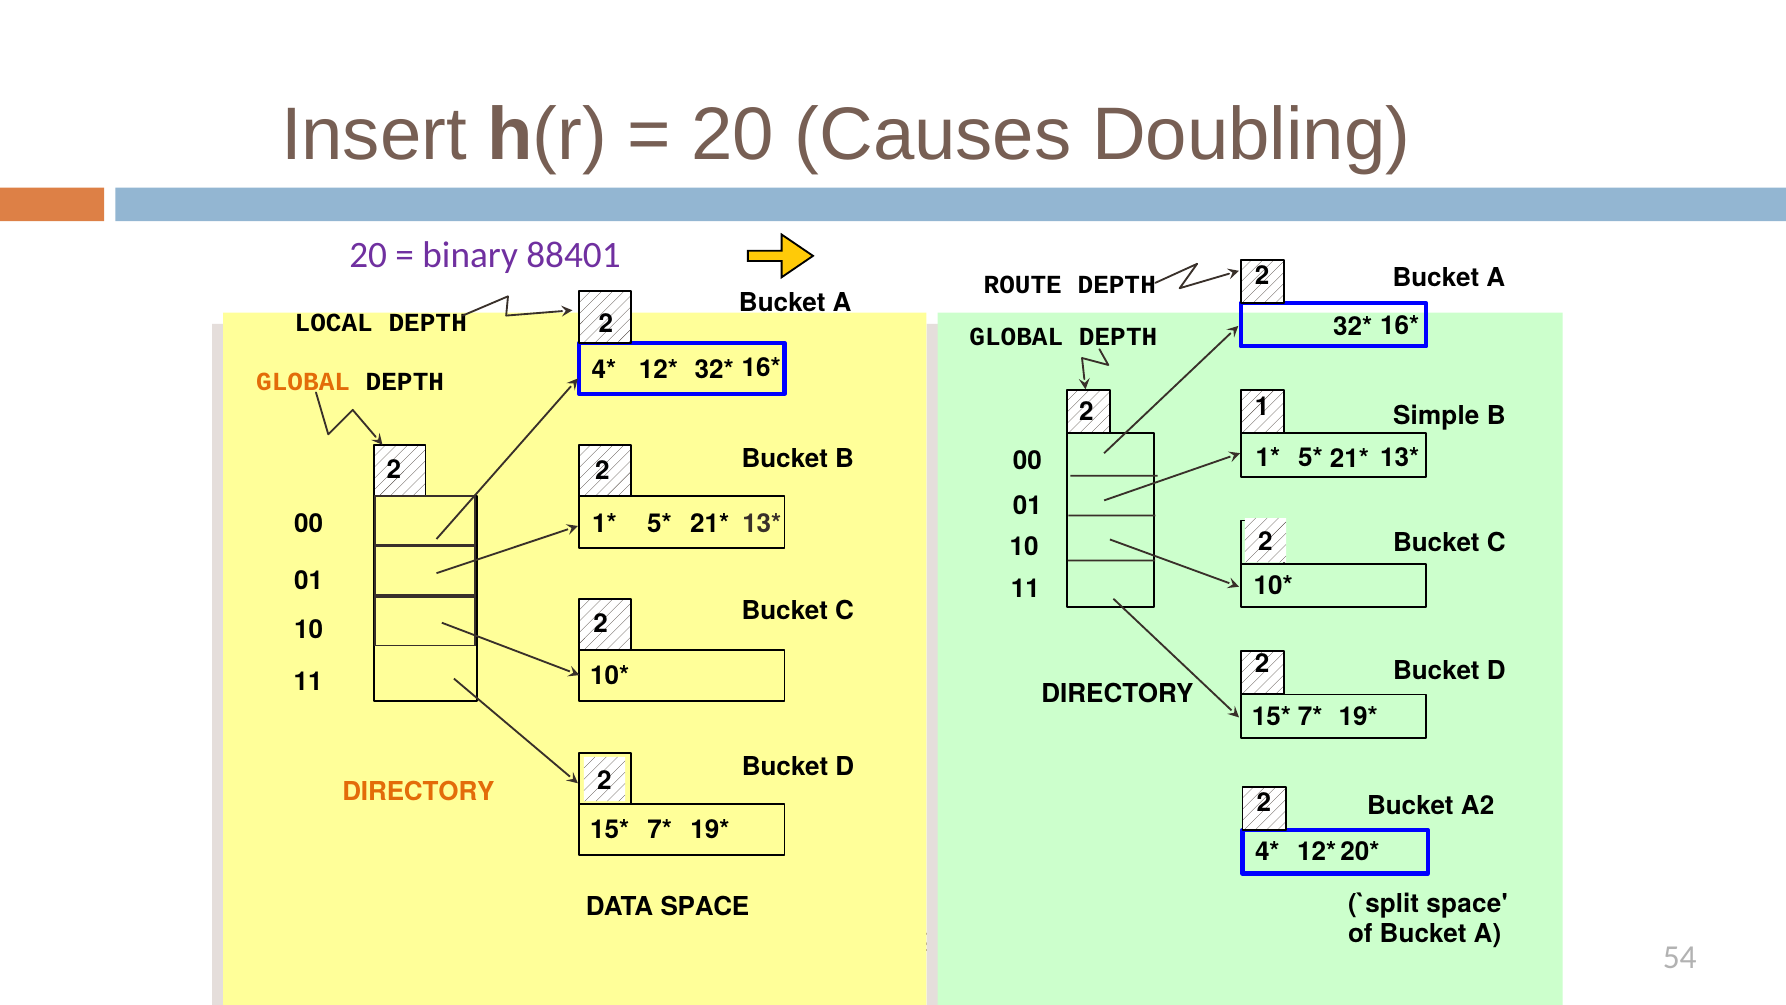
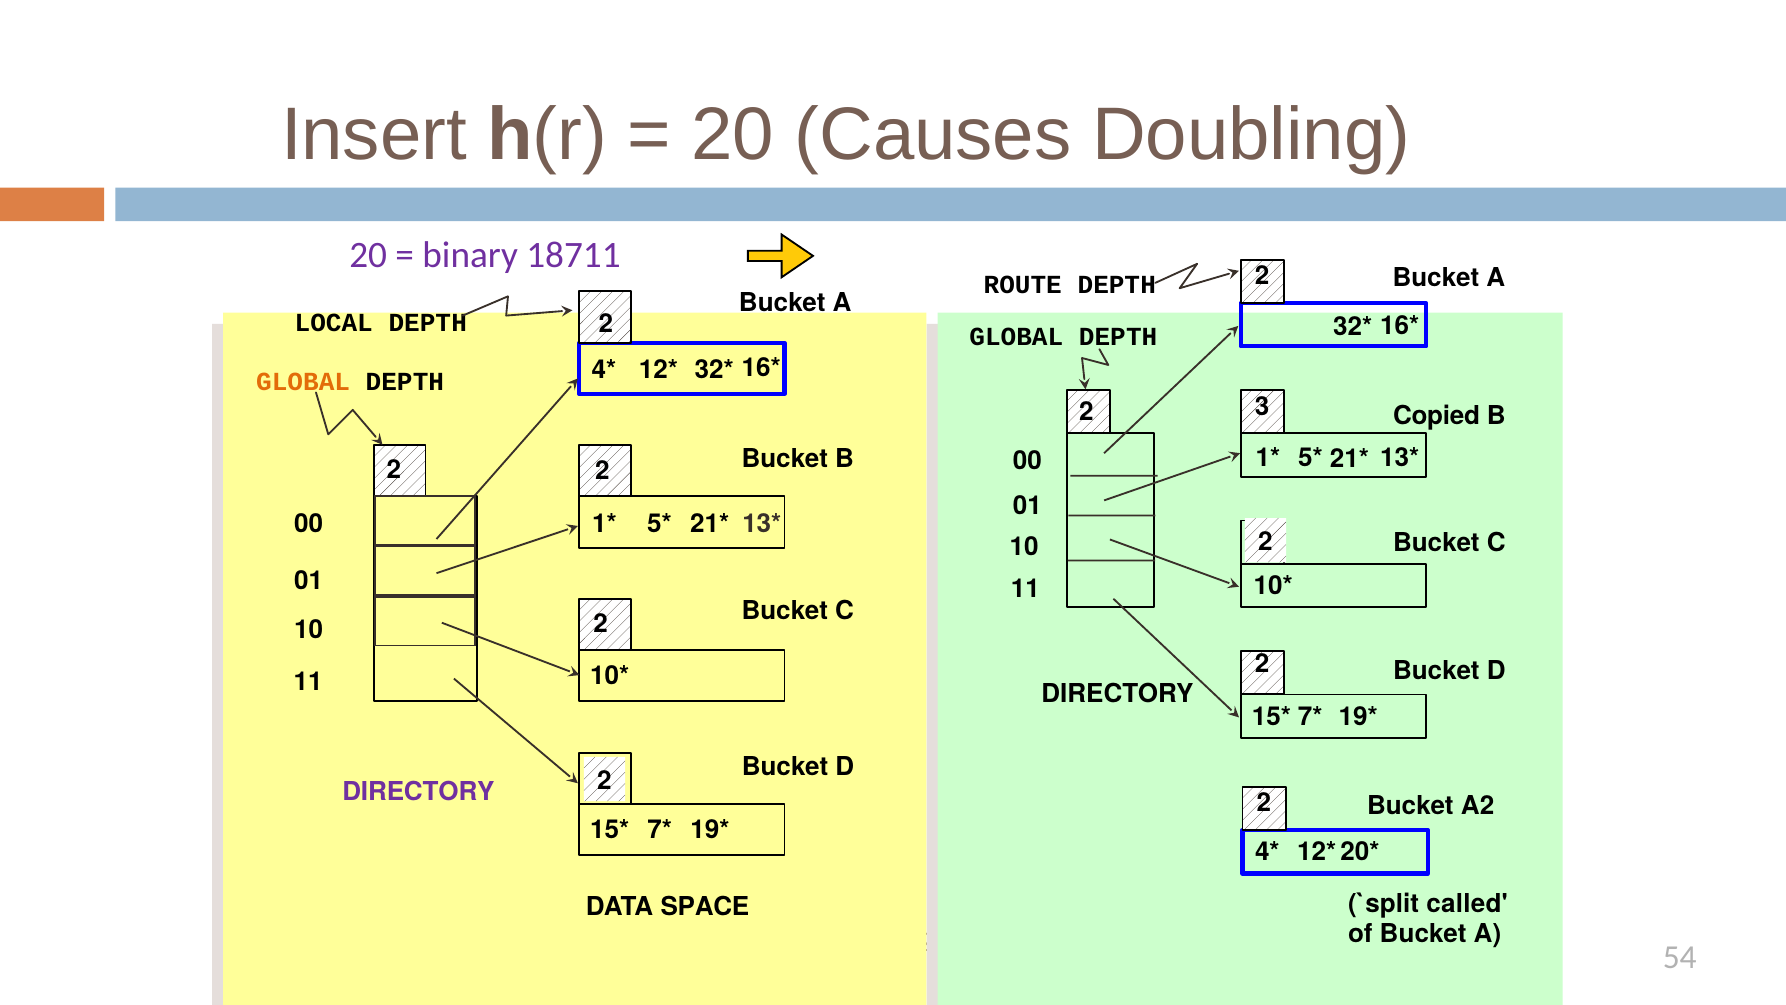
88401: 88401 -> 18711 (573, 255)
1: 1 -> 3 (1262, 406)
Simple: Simple -> Copied (1437, 416)
DIRECTORY colour: orange -> purple (418, 792)
space: space -> called (1467, 904)
